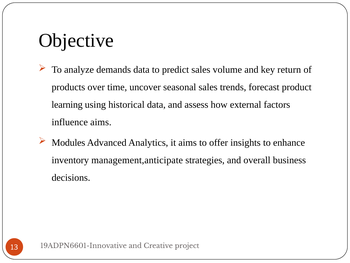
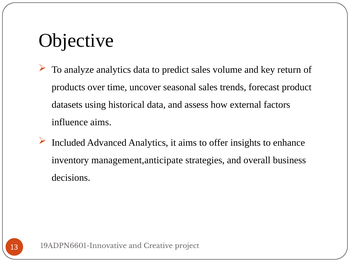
analyze demands: demands -> analytics (114, 70)
learning: learning -> datasets (67, 105)
Modules: Modules -> Included (68, 142)
